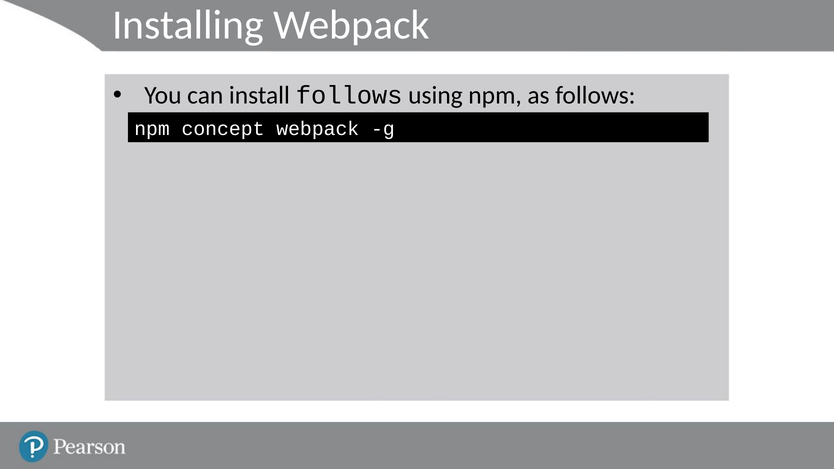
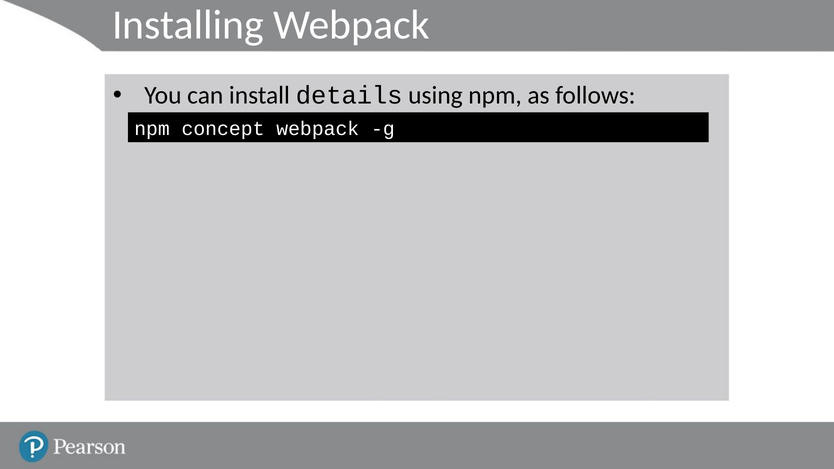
install follows: follows -> details (349, 96)
